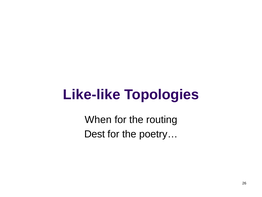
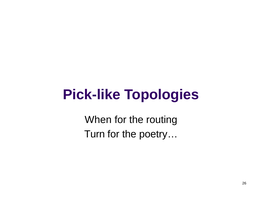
Like-like: Like-like -> Pick-like (92, 94)
Dest: Dest -> Turn (95, 134)
